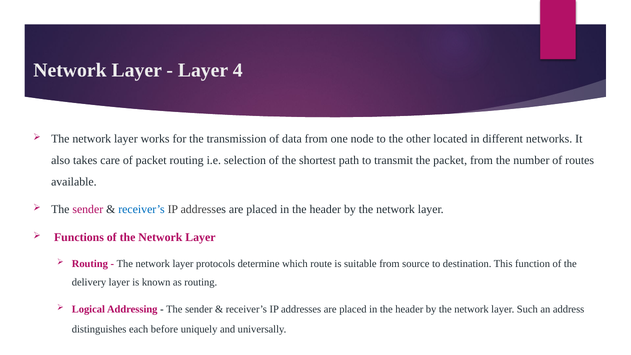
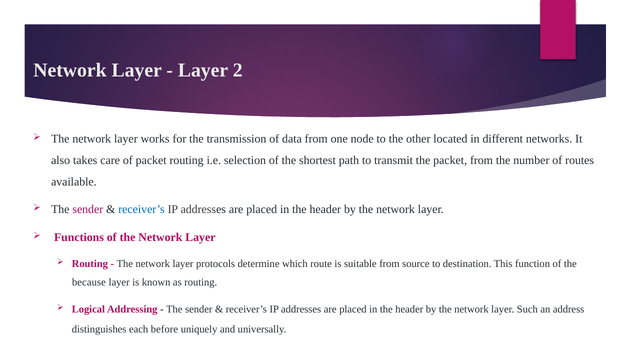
4: 4 -> 2 (238, 70)
delivery: delivery -> because (89, 282)
